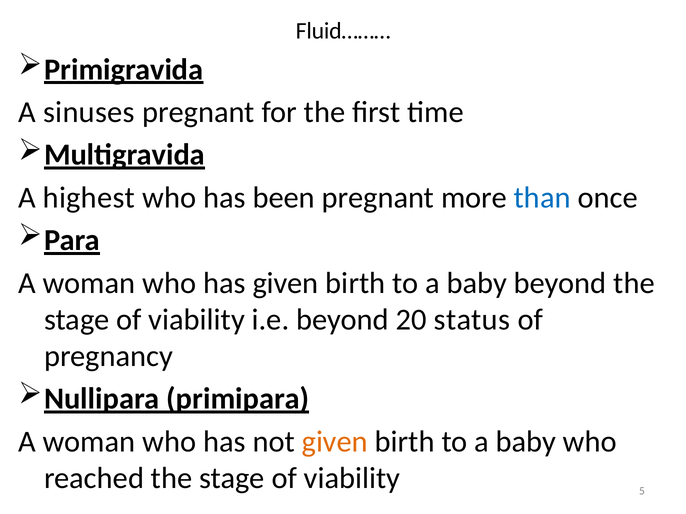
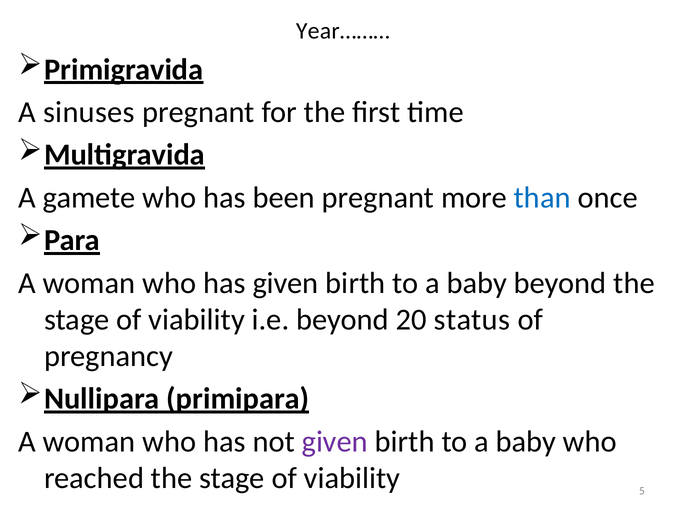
Fluid………: Fluid……… -> Year……… (343, 31)
highest: highest -> gamete (89, 198)
given colour: orange -> purple (335, 442)
